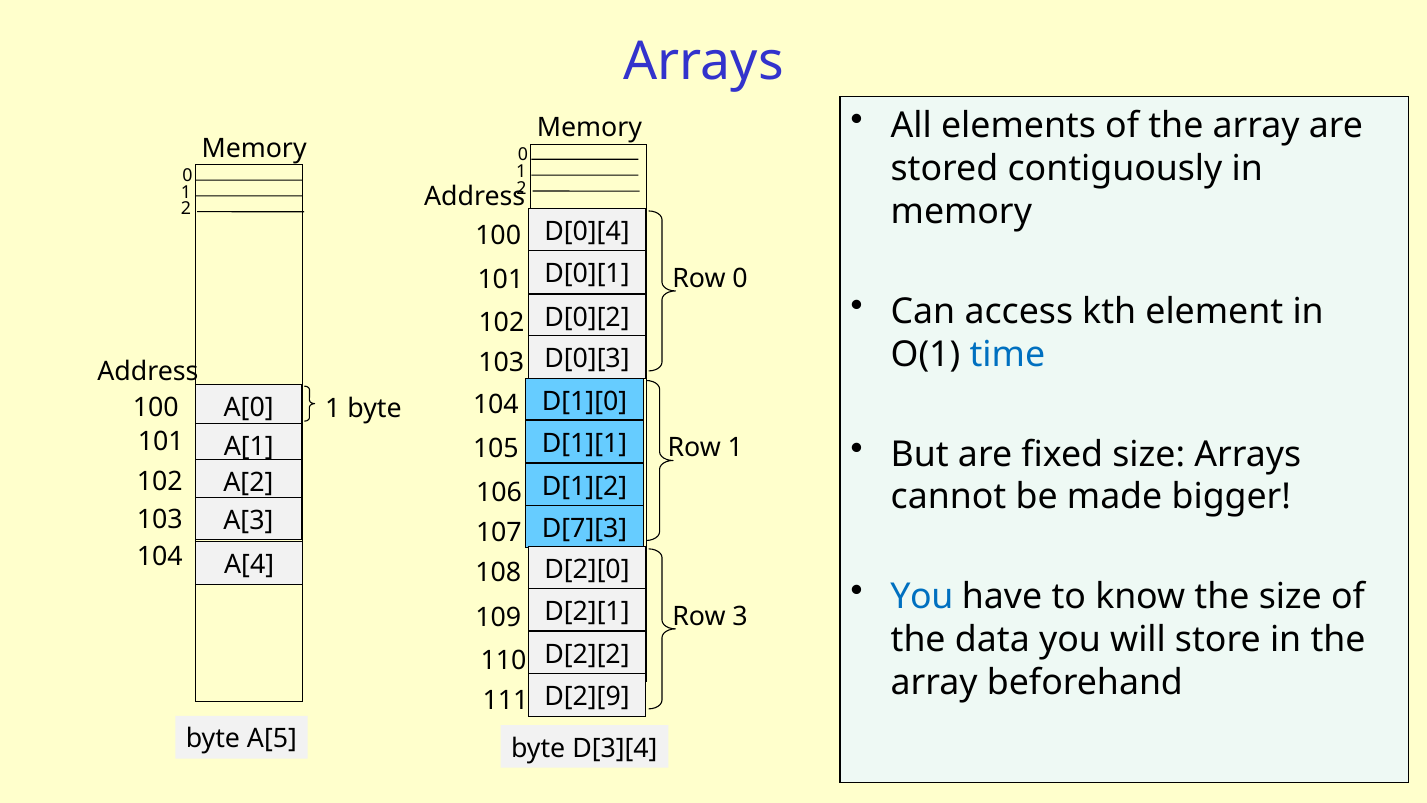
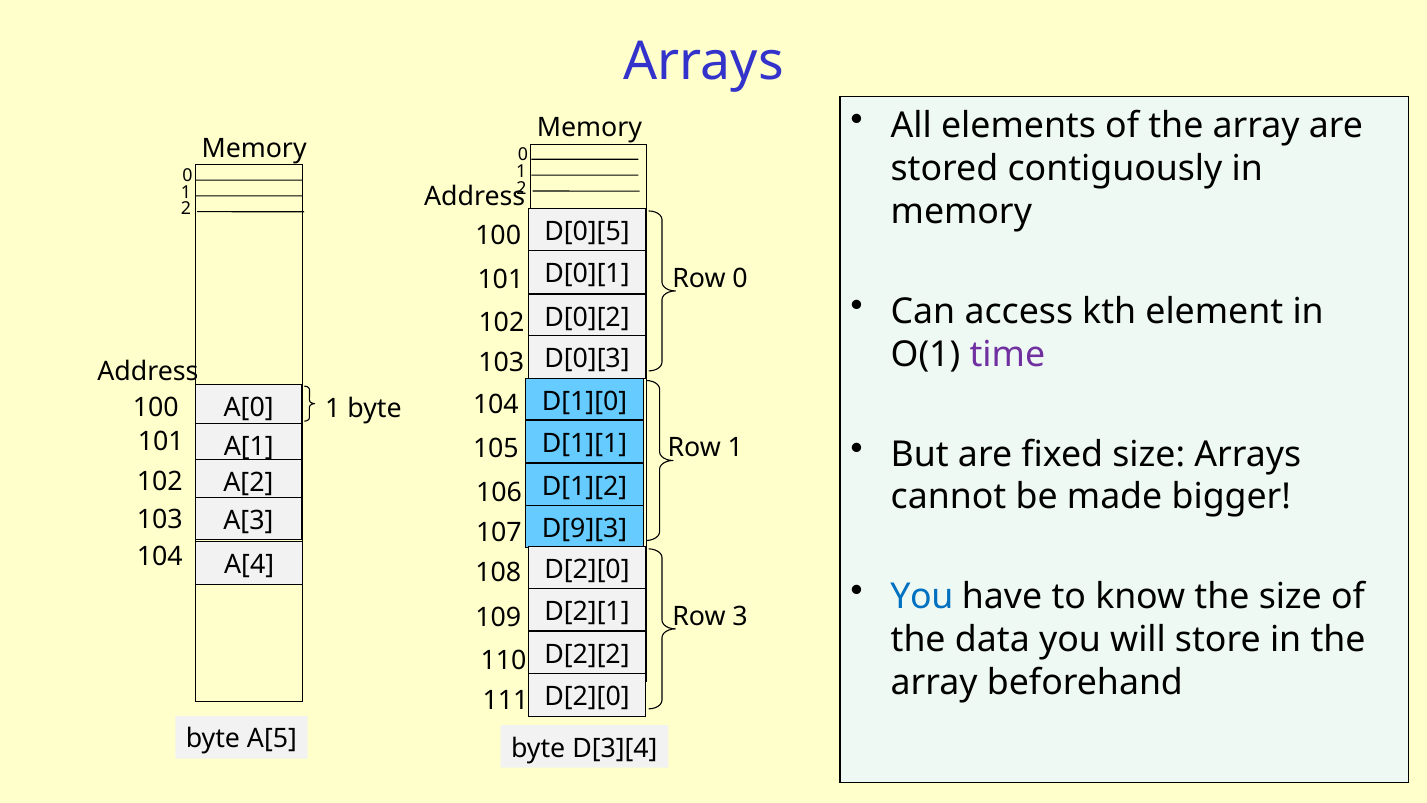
D[0][4: D[0][4 -> D[0][5 (587, 232)
time colour: blue -> purple (1007, 354)
D[7][3: D[7][3 -> D[9][3 (585, 528)
D[2][9: D[2][9 -> D[2][0 (587, 696)
